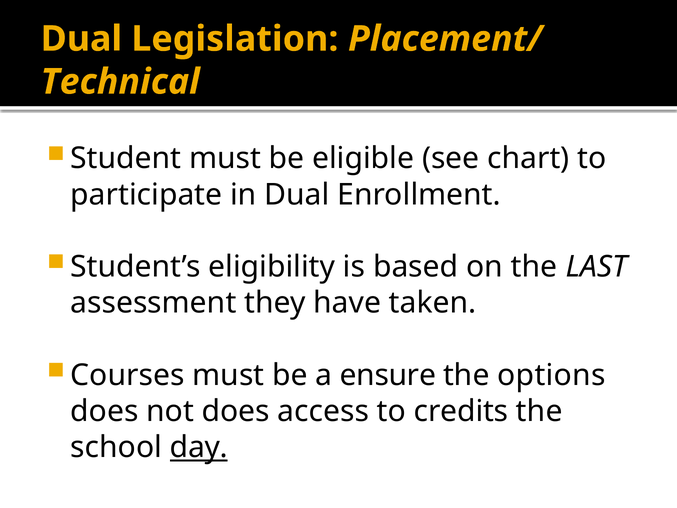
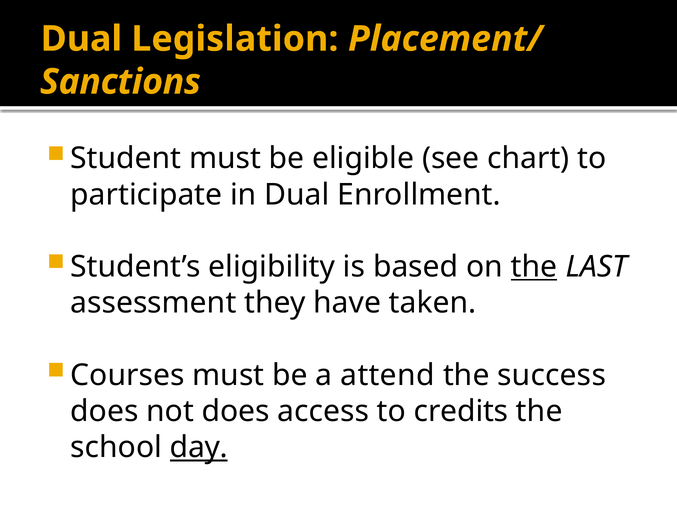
Technical: Technical -> Sanctions (120, 82)
the underline: none -> present (534, 267)
ensure: ensure -> attend (388, 375)
options: options -> success (552, 375)
